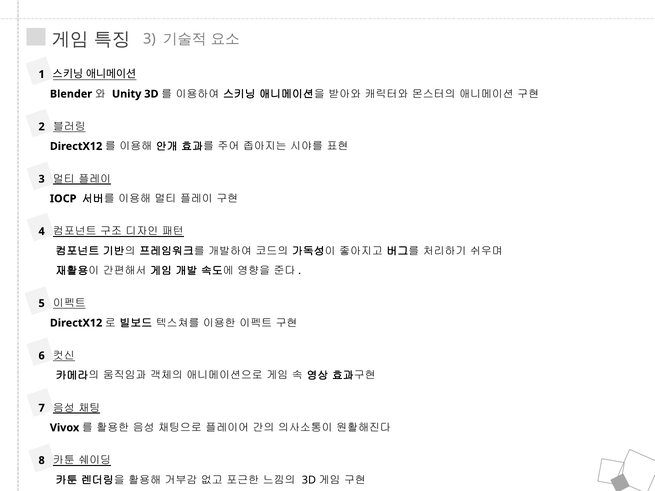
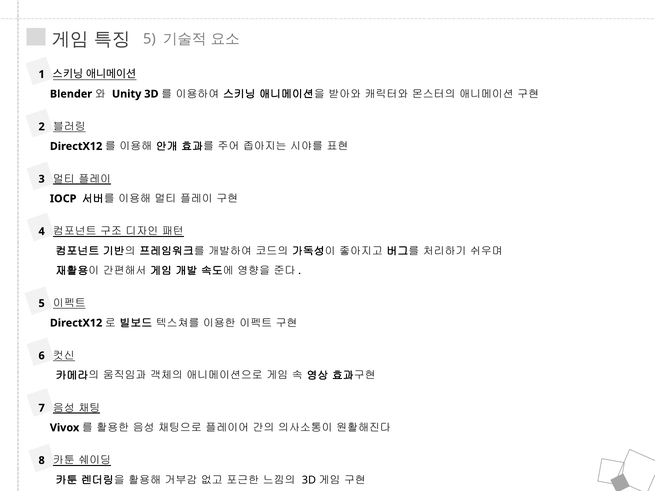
3: 3 -> 5 (149, 39)
